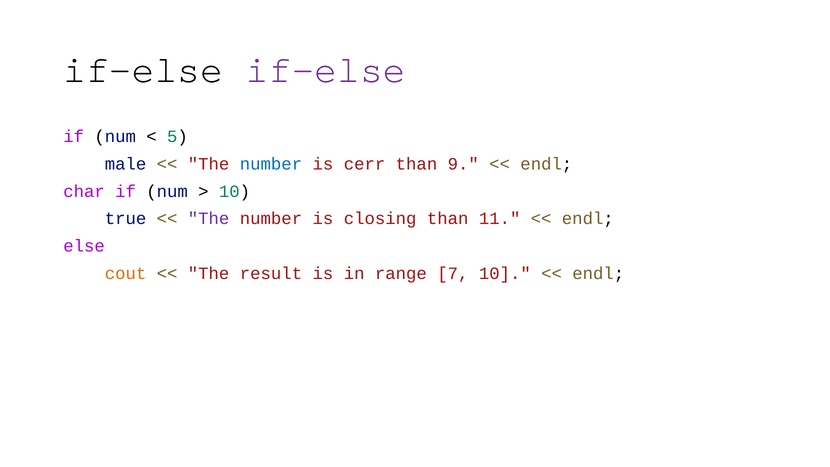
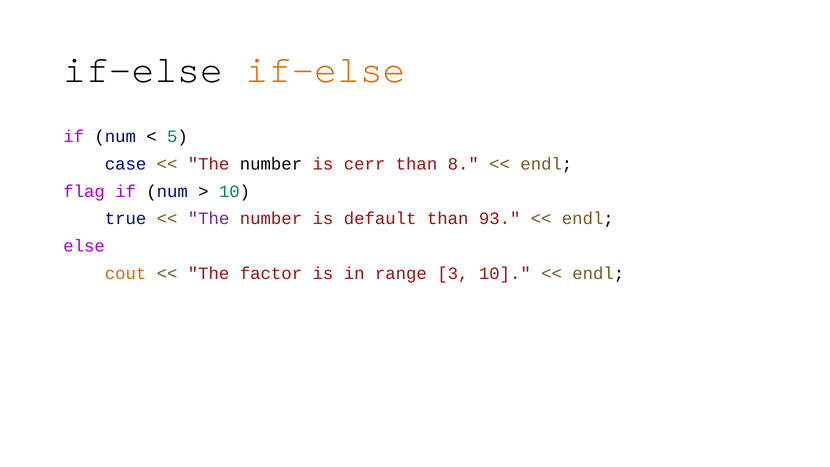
if-else colour: purple -> orange (326, 70)
male: male -> case (126, 164)
number colour: blue -> black (271, 164)
9: 9 -> 8 (463, 164)
char: char -> flag (84, 191)
closing: closing -> default (380, 219)
11: 11 -> 93 (500, 219)
result: result -> factor (271, 273)
7: 7 -> 3 (453, 273)
